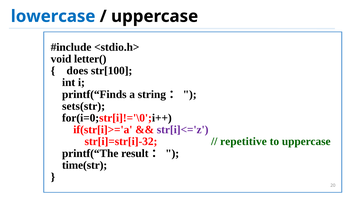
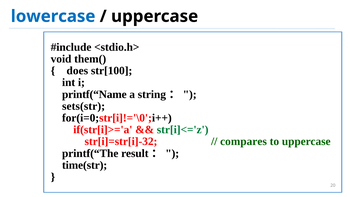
letter(: letter( -> them( (90, 59)
printf(“Finds: printf(“Finds -> printf(“Name (94, 94)
str[i]<='z colour: purple -> green (183, 130)
repetitive: repetitive -> compares (243, 141)
